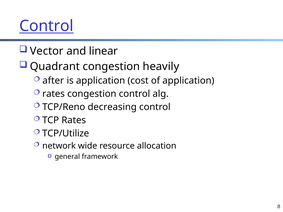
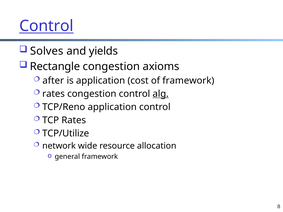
Vector: Vector -> Solves (47, 51)
linear: linear -> yields (103, 51)
Quadrant: Quadrant -> Rectangle (55, 67)
heavily: heavily -> axioms (161, 67)
of application: application -> framework (188, 81)
alg underline: none -> present (161, 94)
TCP/Reno decreasing: decreasing -> application (112, 107)
